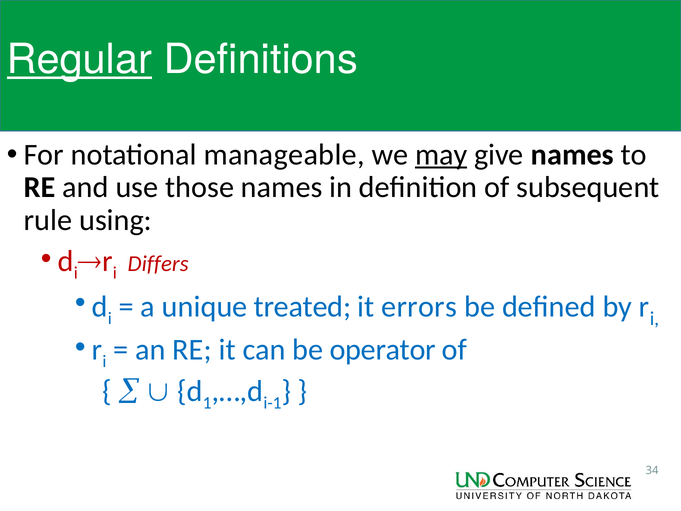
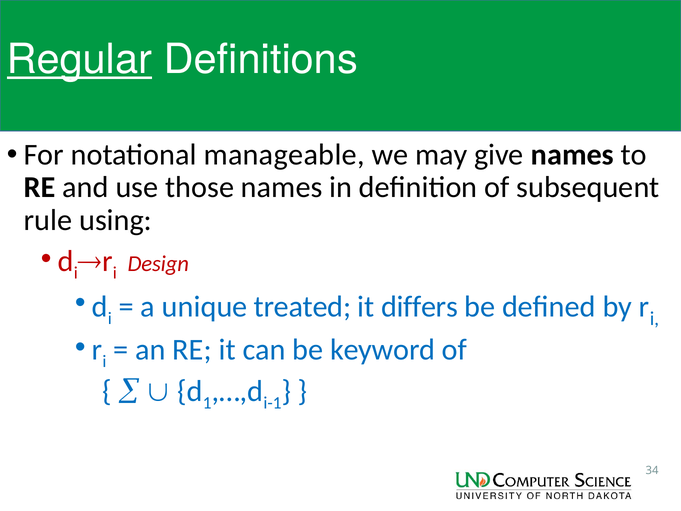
may underline: present -> none (441, 155)
Differs: Differs -> Design (158, 263)
errors: errors -> differs (419, 307)
operator: operator -> keyword (383, 349)
